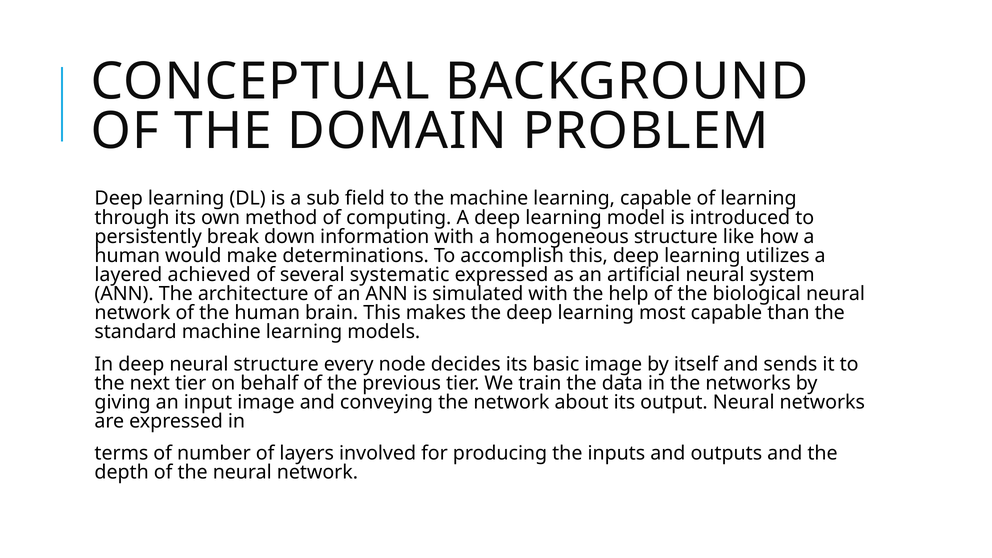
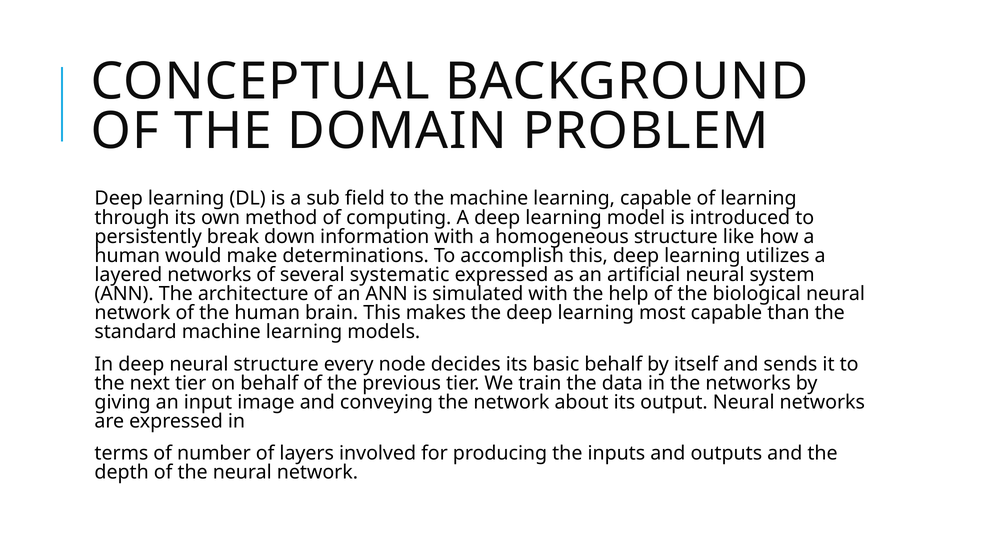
layered achieved: achieved -> networks (209, 275)
basic image: image -> behalf (613, 364)
